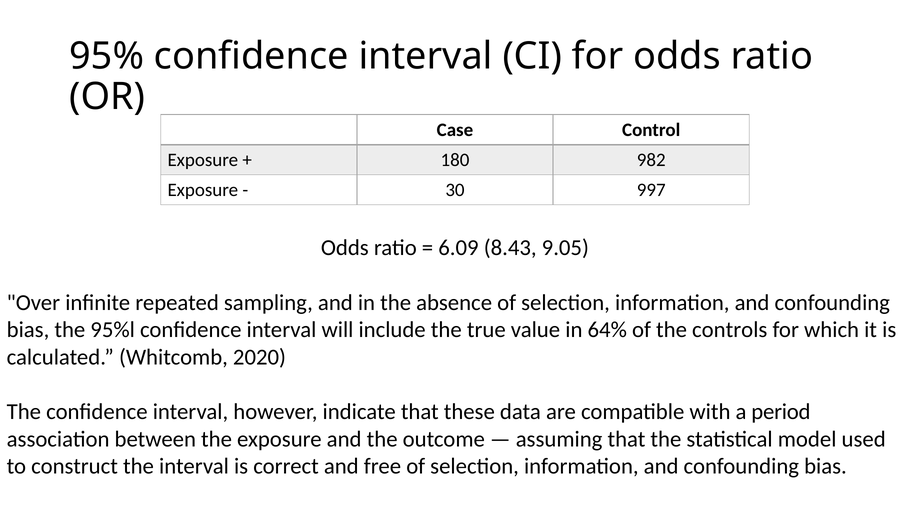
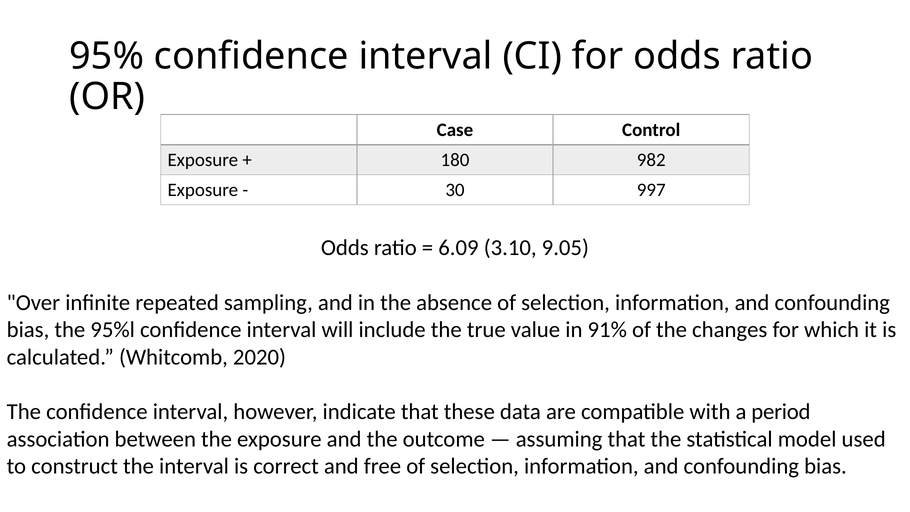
8.43: 8.43 -> 3.10 (510, 248)
64%: 64% -> 91% (607, 330)
controls: controls -> changes (730, 330)
